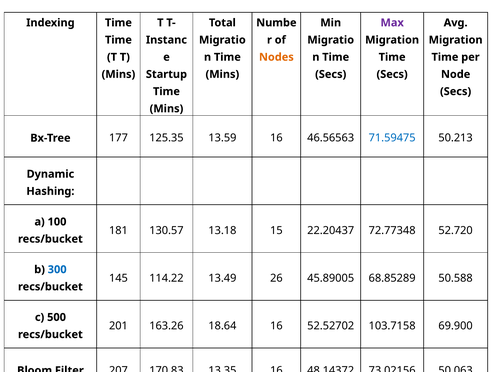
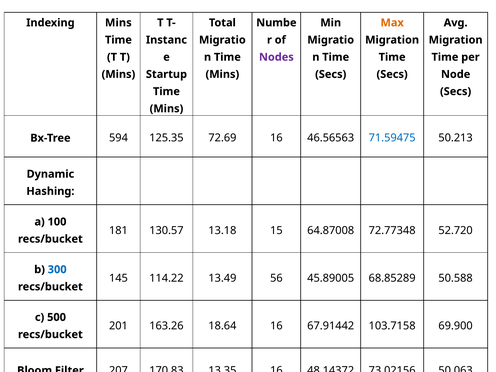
Indexing Time: Time -> Mins (118, 23)
Max colour: purple -> orange (392, 23)
Nodes colour: orange -> purple (276, 57)
177: 177 -> 594 (118, 138)
13.59: 13.59 -> 72.69 (222, 138)
22.20437: 22.20437 -> 64.87008 (331, 230)
26: 26 -> 56 (276, 278)
52.52702: 52.52702 -> 67.91442 (331, 326)
